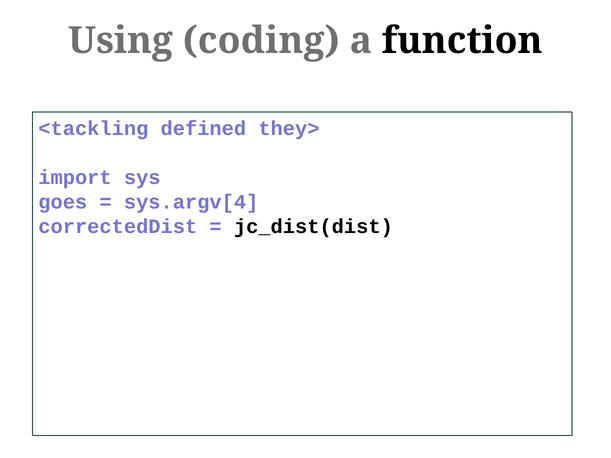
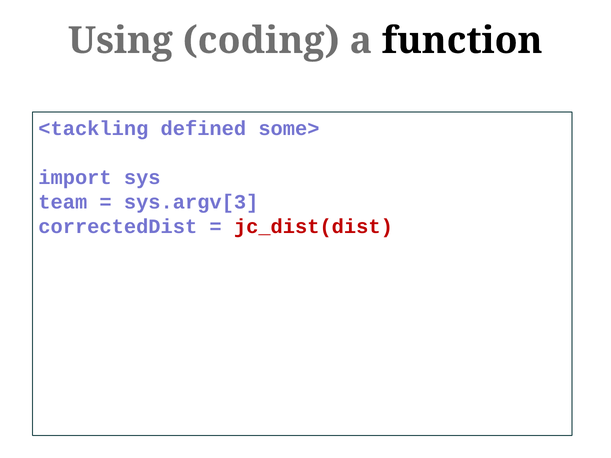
they>: they> -> some> (289, 129)
goes: goes -> team (63, 202)
sys.argv[4: sys.argv[4 -> sys.argv[3 (191, 202)
jc_dist(dist colour: black -> red (313, 226)
